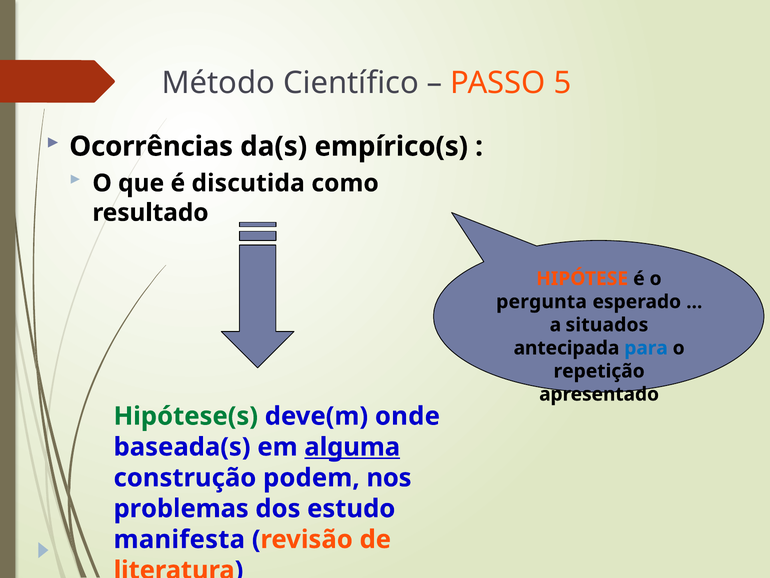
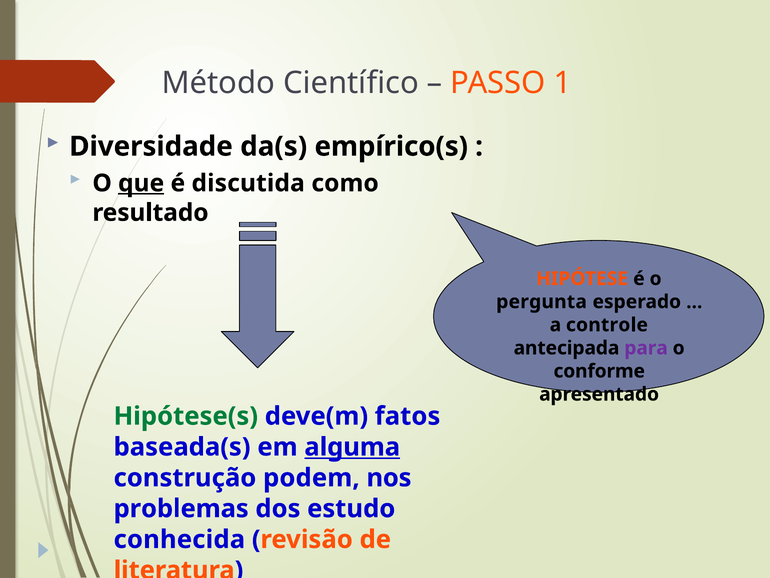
5: 5 -> 1 (563, 83)
Ocorrências: Ocorrências -> Diversidade (151, 146)
que underline: none -> present (141, 183)
situados: situados -> controle (607, 325)
para colour: blue -> purple (646, 348)
repetição: repetição -> conforme (599, 371)
onde: onde -> fatos (408, 416)
manifesta: manifesta -> conhecida (179, 539)
